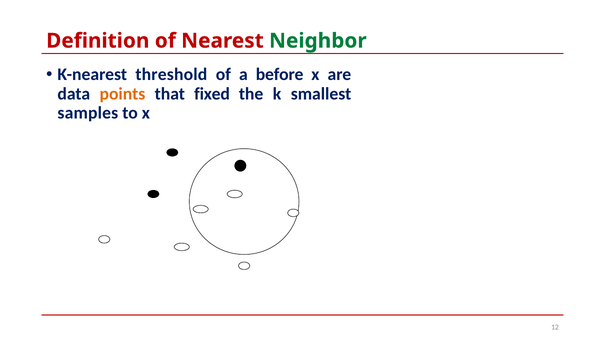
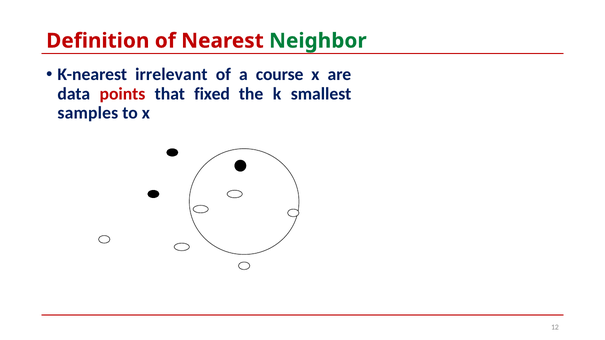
threshold: threshold -> irrelevant (171, 75)
before: before -> course (280, 75)
points colour: orange -> red (122, 94)
